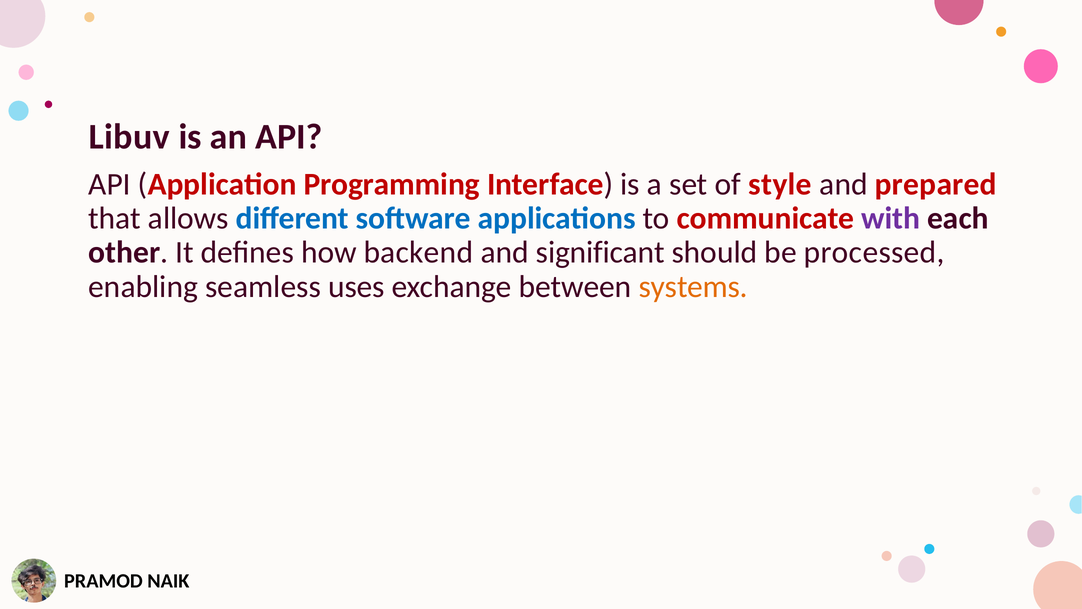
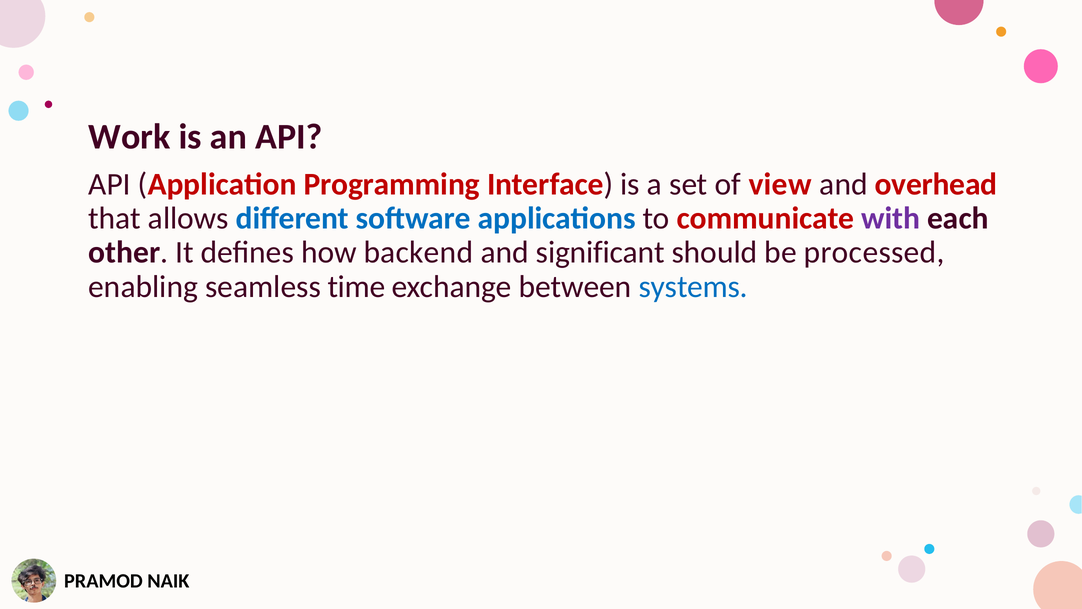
Libuv: Libuv -> Work (129, 137)
style: style -> view (780, 184)
prepared: prepared -> overhead (936, 184)
uses: uses -> time (357, 286)
systems colour: orange -> blue (693, 286)
